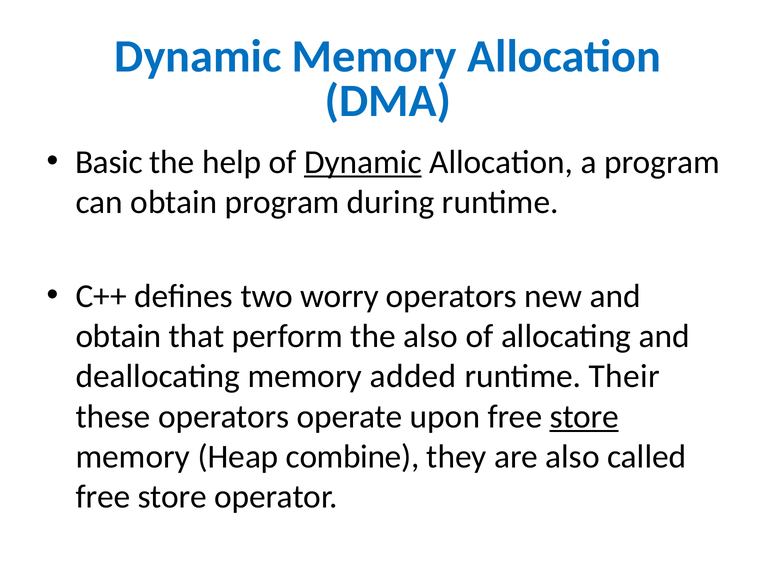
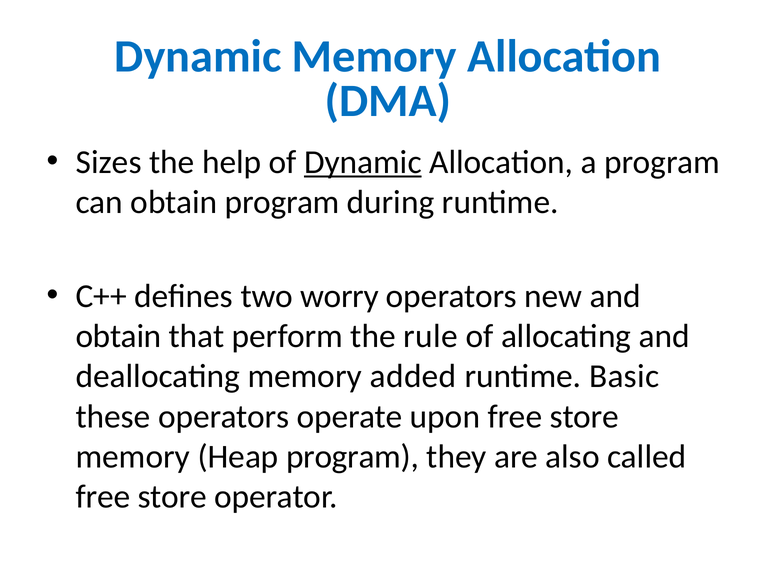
Basic: Basic -> Sizes (109, 162)
the also: also -> rule (431, 336)
Their: Their -> Basic (624, 376)
store underline: present -> none (584, 417)
Heap combine: combine -> program (353, 457)
